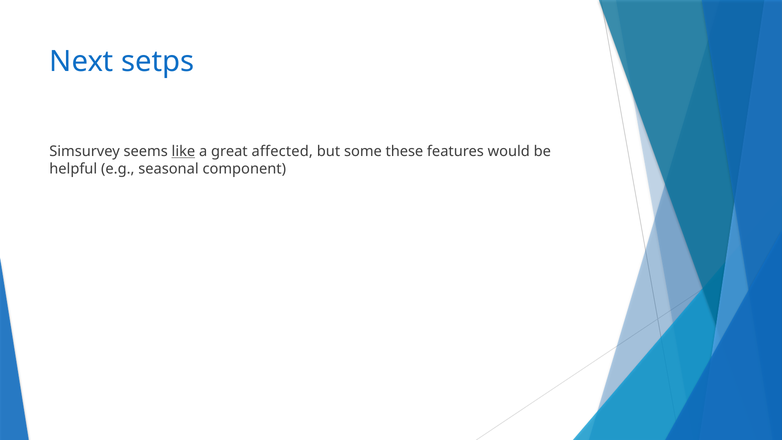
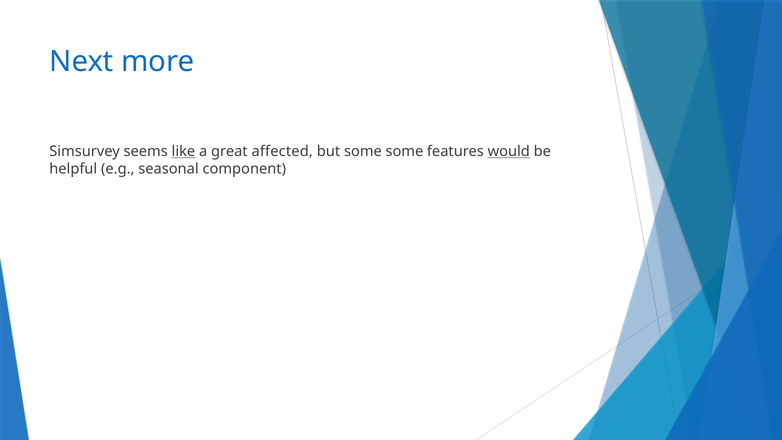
setps: setps -> more (158, 62)
some these: these -> some (404, 151)
would underline: none -> present (509, 151)
